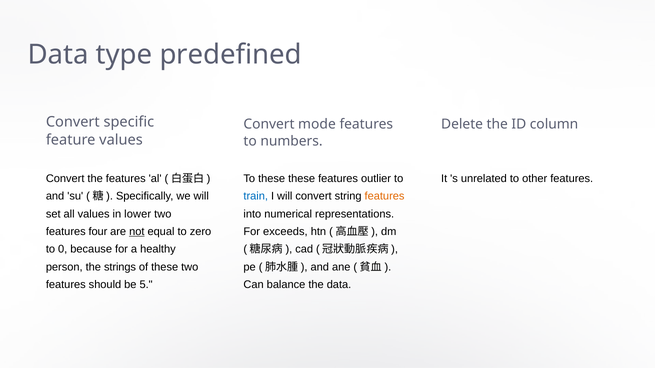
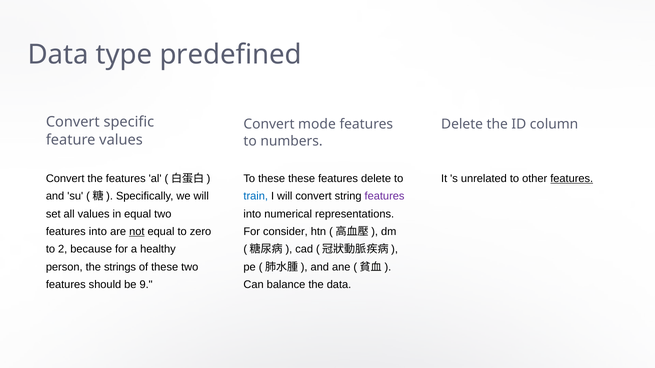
features outlier: outlier -> delete (376, 179)
features underline: none -> present (572, 179)
features colour: orange -> purple (385, 196)
in lower: lower -> equal (138, 214)
four: four -> into (98, 232)
exceeds: exceeds -> consider (285, 232)
0: 0 -> 2 (63, 250)
5: 5 -> 9 (146, 285)
